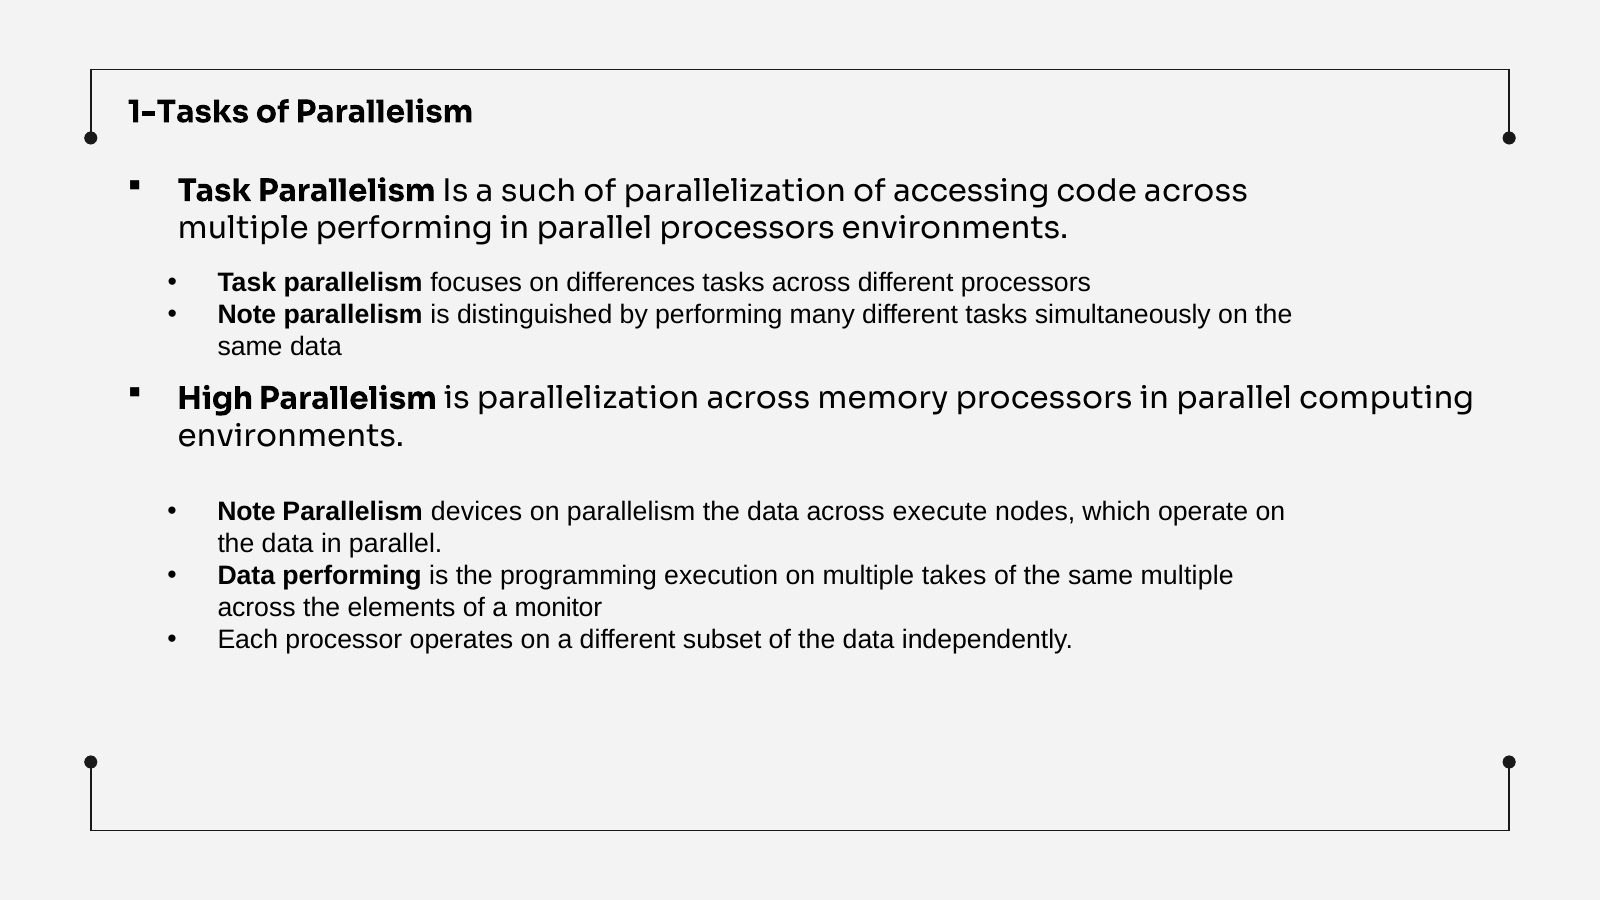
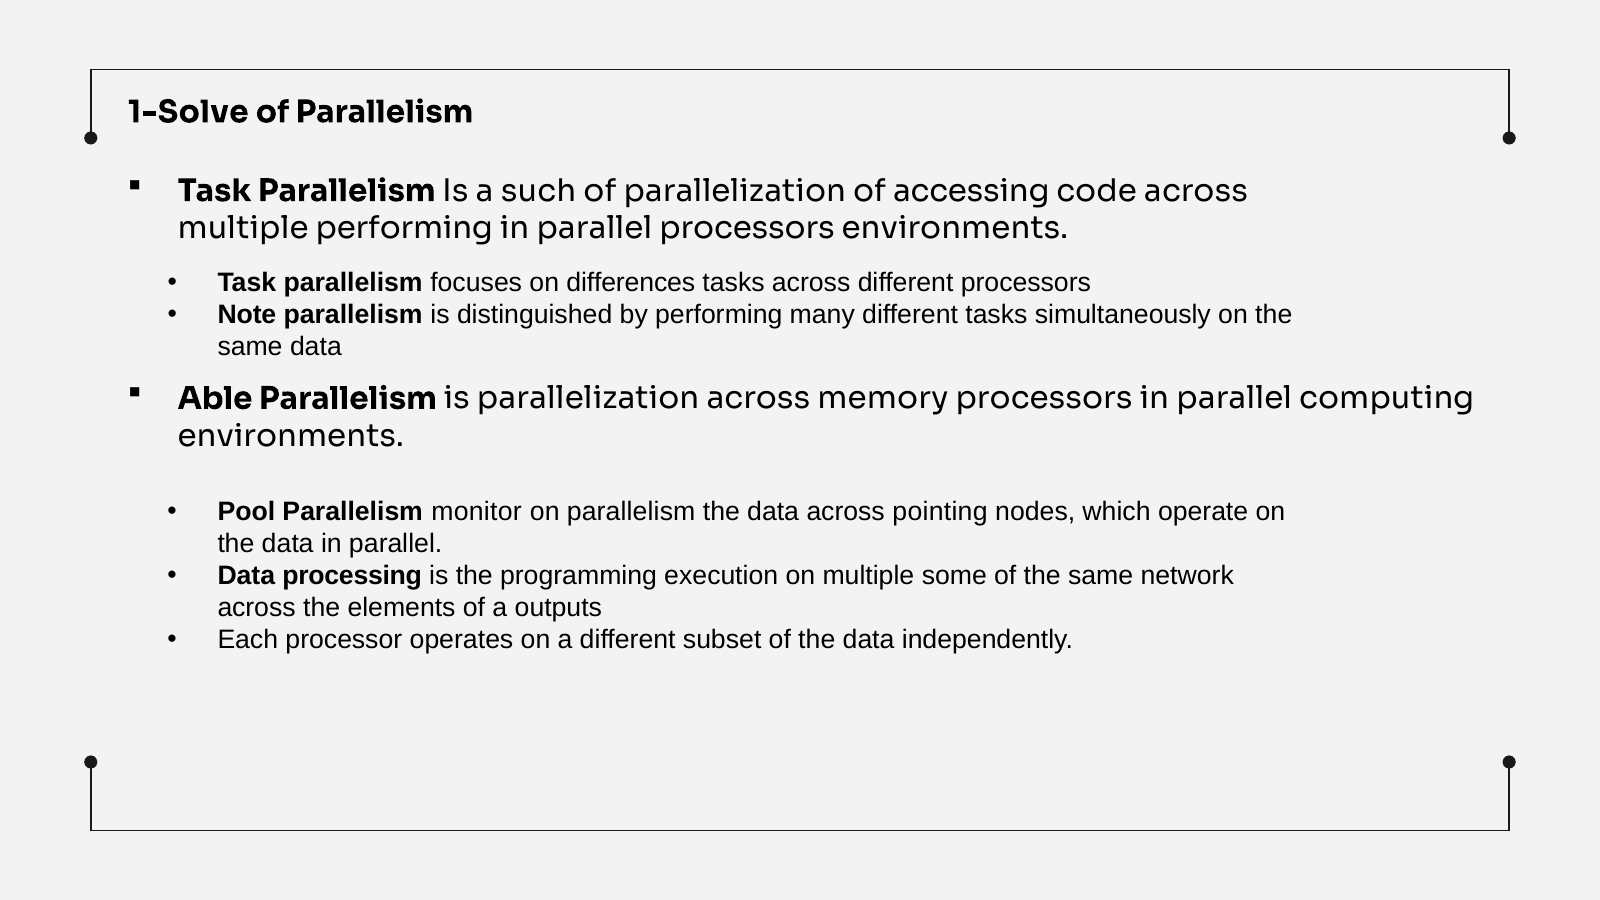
1-Tasks: 1-Tasks -> 1-Solve (188, 112)
High: High -> Able (215, 399)
Note: Note -> Pool (246, 512)
devices: devices -> monitor (477, 512)
execute: execute -> pointing (940, 512)
Data performing: performing -> processing (352, 576)
takes: takes -> some (954, 576)
same multiple: multiple -> network (1187, 576)
monitor: monitor -> outputs (558, 608)
